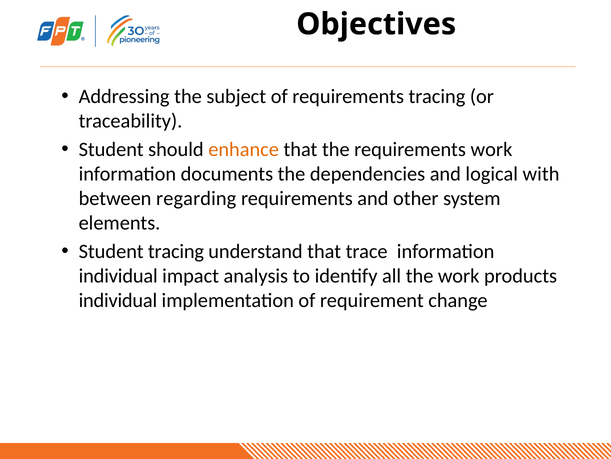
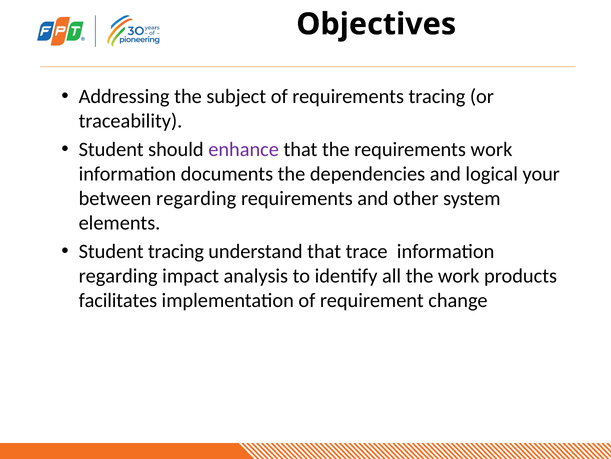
enhance colour: orange -> purple (244, 149)
with: with -> your (541, 174)
individual: individual -> regarding (118, 275)
individual: individual -> facilitates (118, 300)
